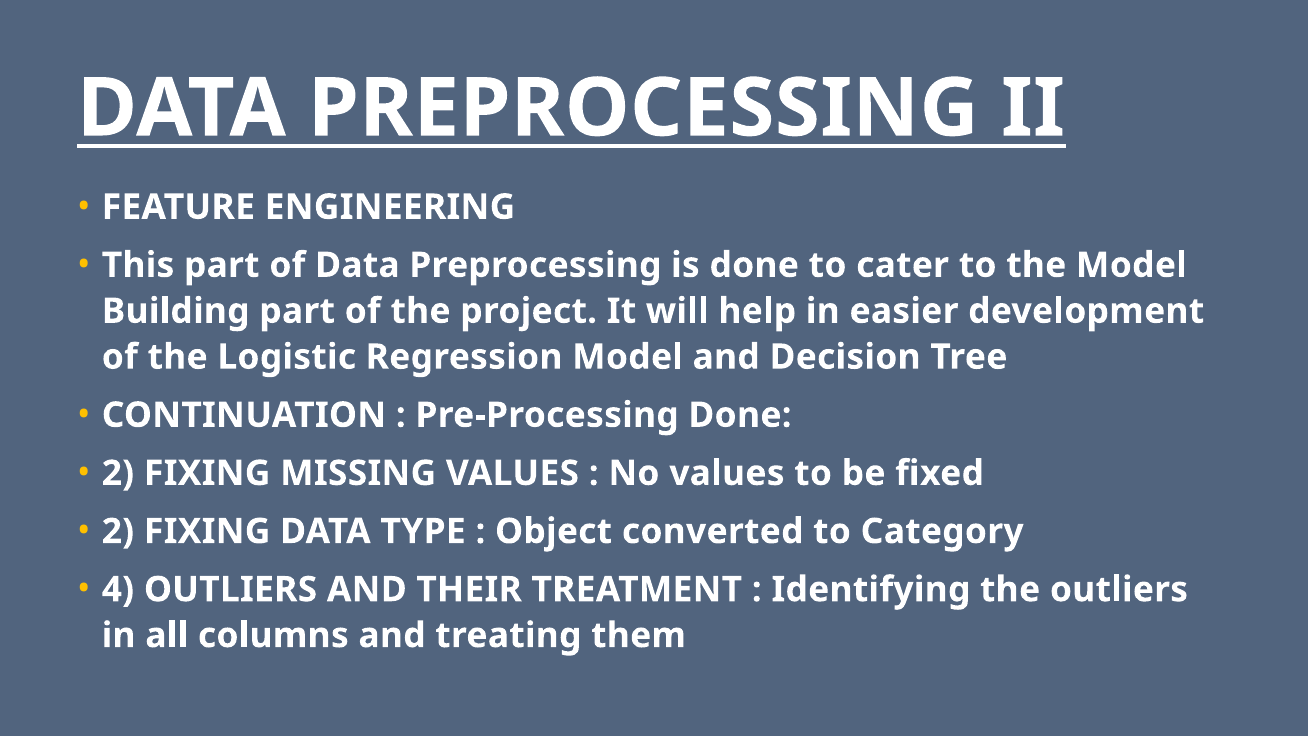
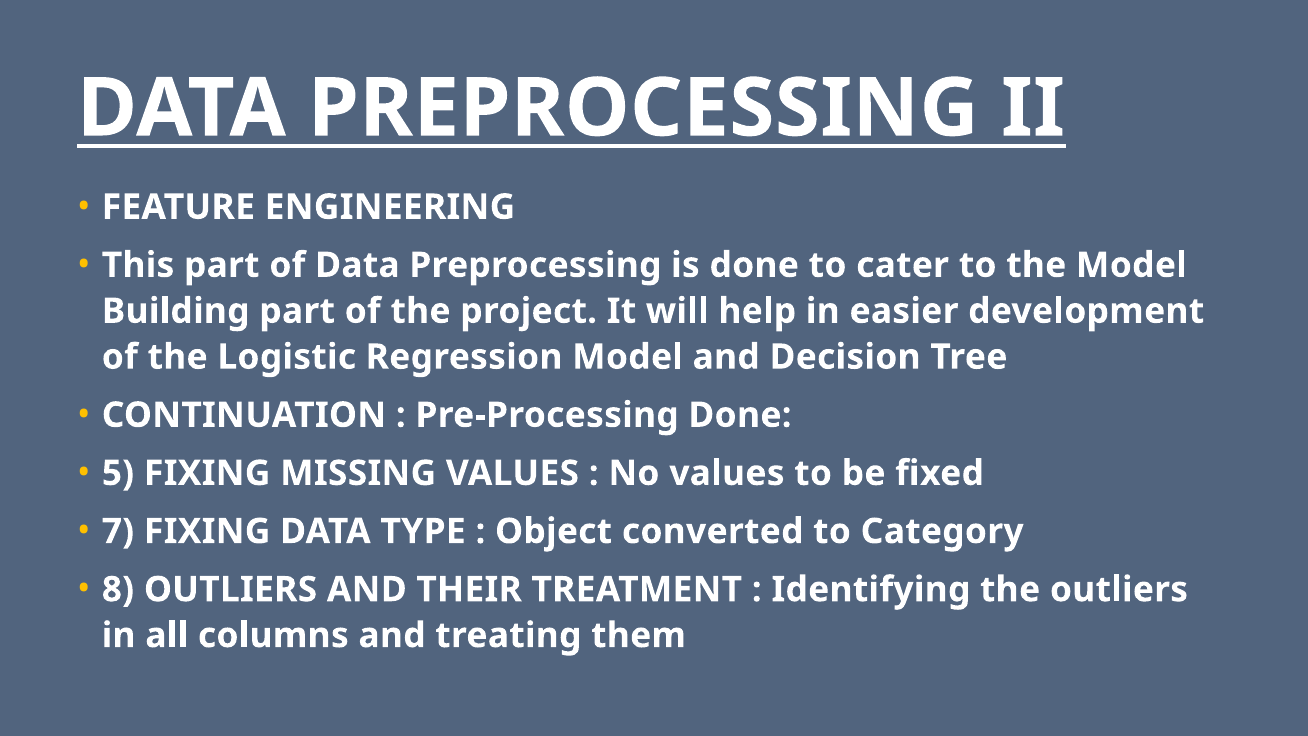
2: 2 -> 5 (118, 473)
2: 2 -> 7 (118, 531)
4: 4 -> 8 (118, 589)
